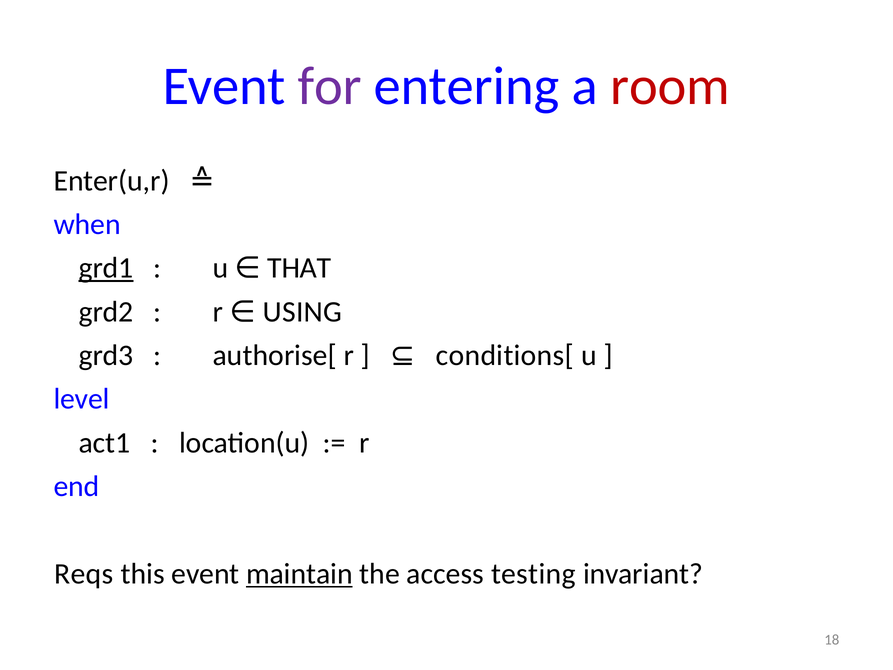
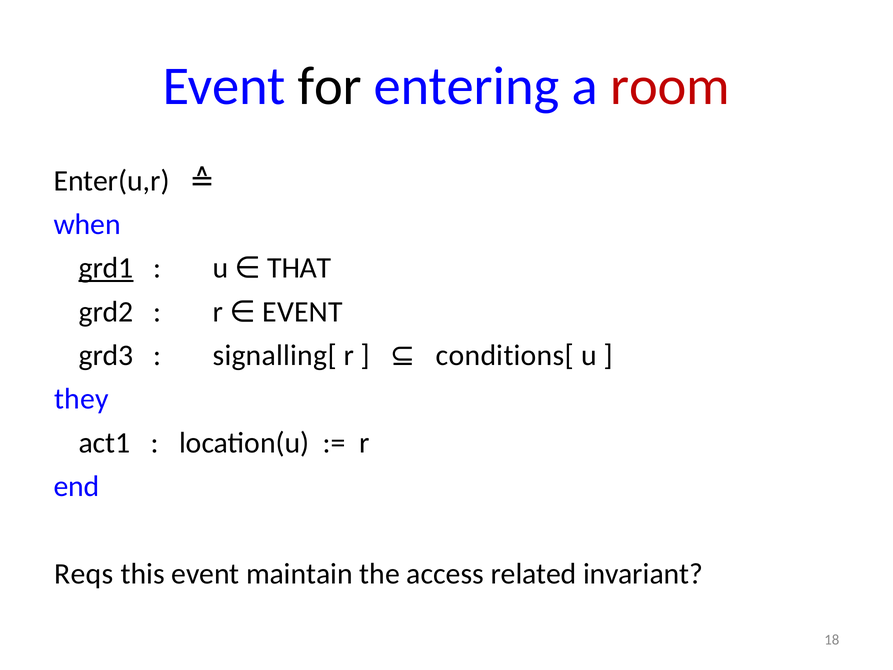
for colour: purple -> black (330, 86)
r USING: USING -> EVENT (303, 312)
authorise[: authorise[ -> signalling[ (275, 355)
level: level -> they (81, 399)
maintain underline: present -> none (299, 574)
testing: testing -> related (534, 574)
